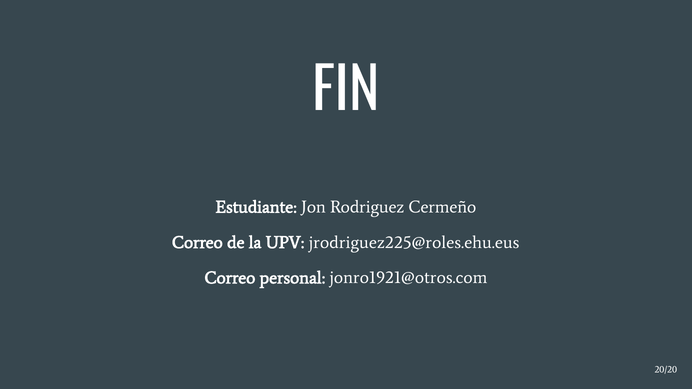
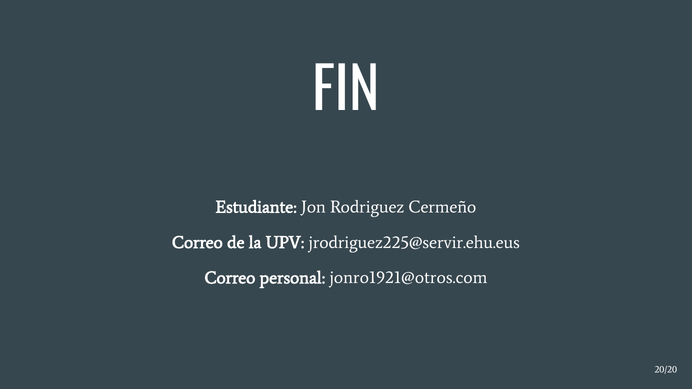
jrodriguez225@roles.ehu.eus: jrodriguez225@roles.ehu.eus -> jrodriguez225@servir.ehu.eus (414, 242)
